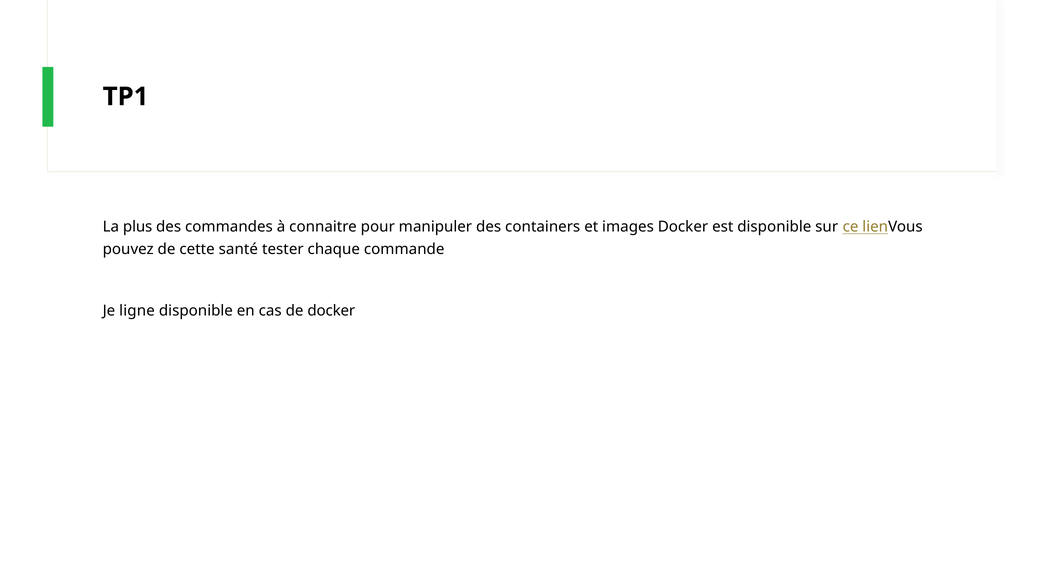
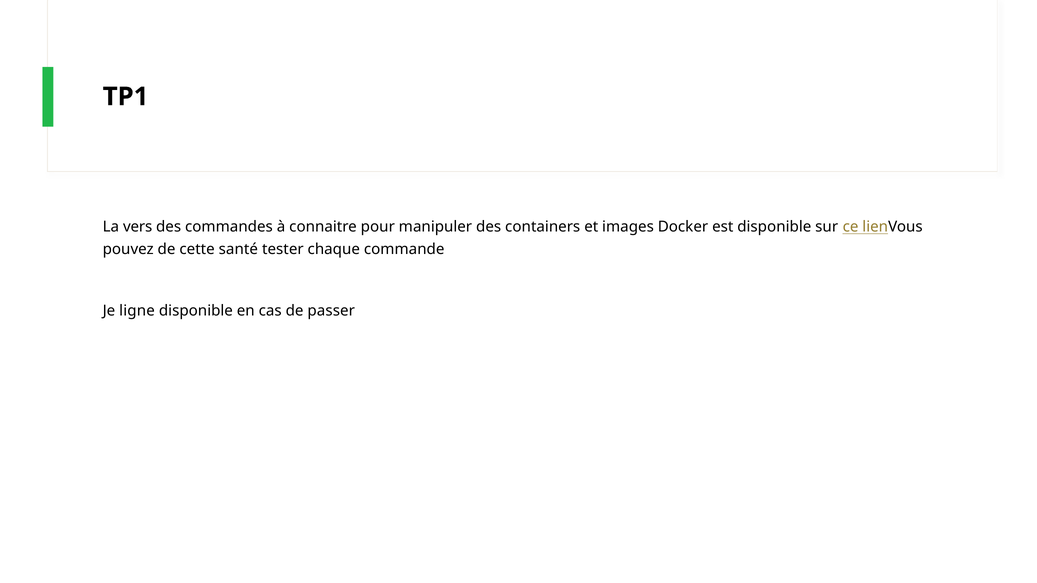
plus: plus -> vers (138, 227)
de docker: docker -> passer (331, 311)
